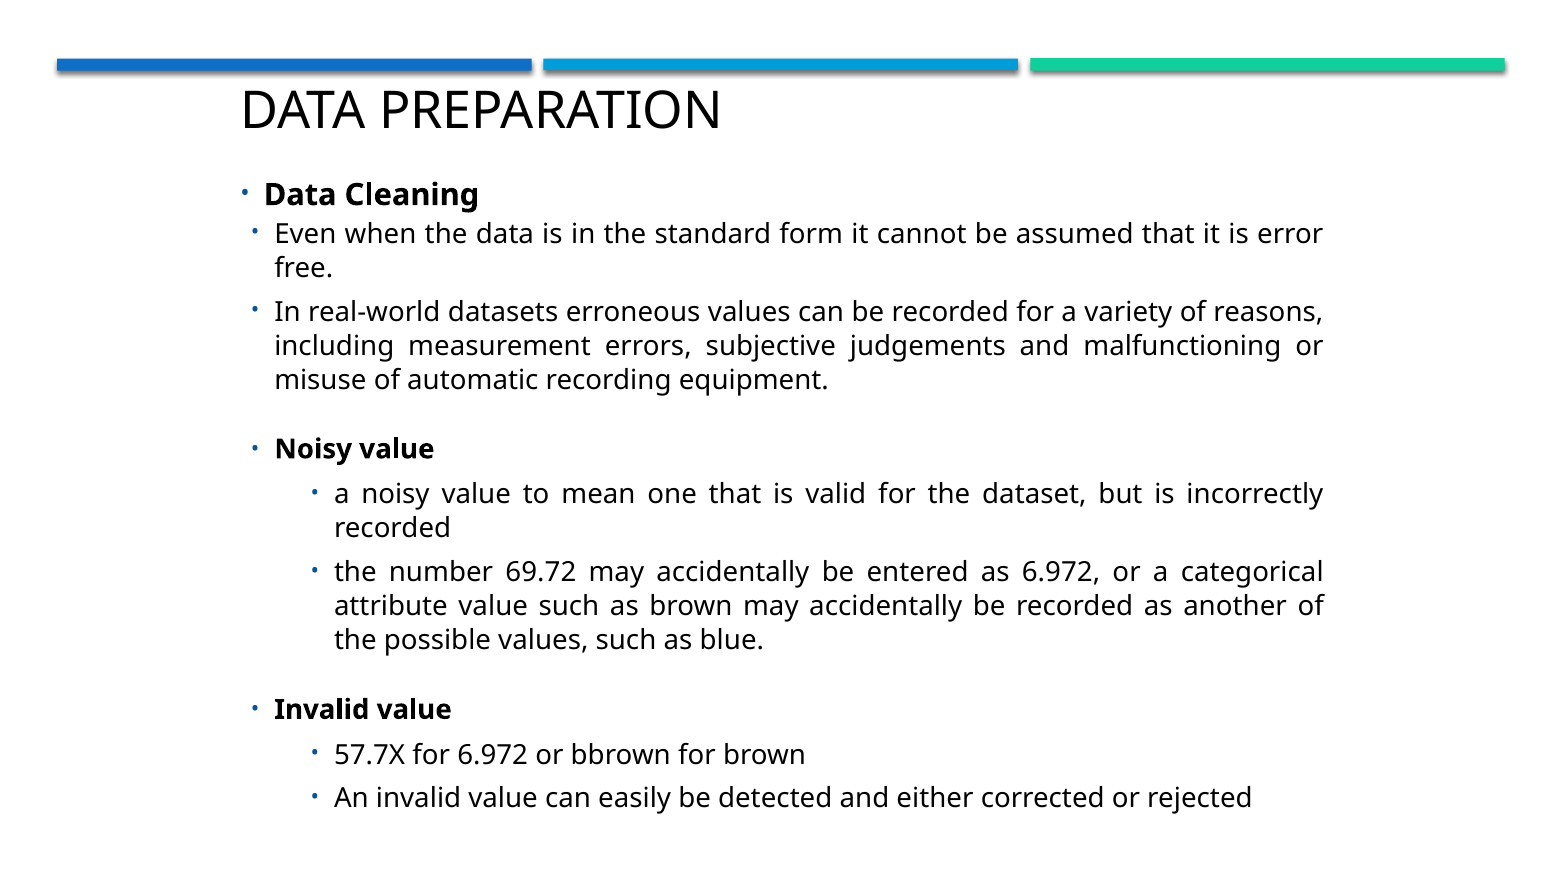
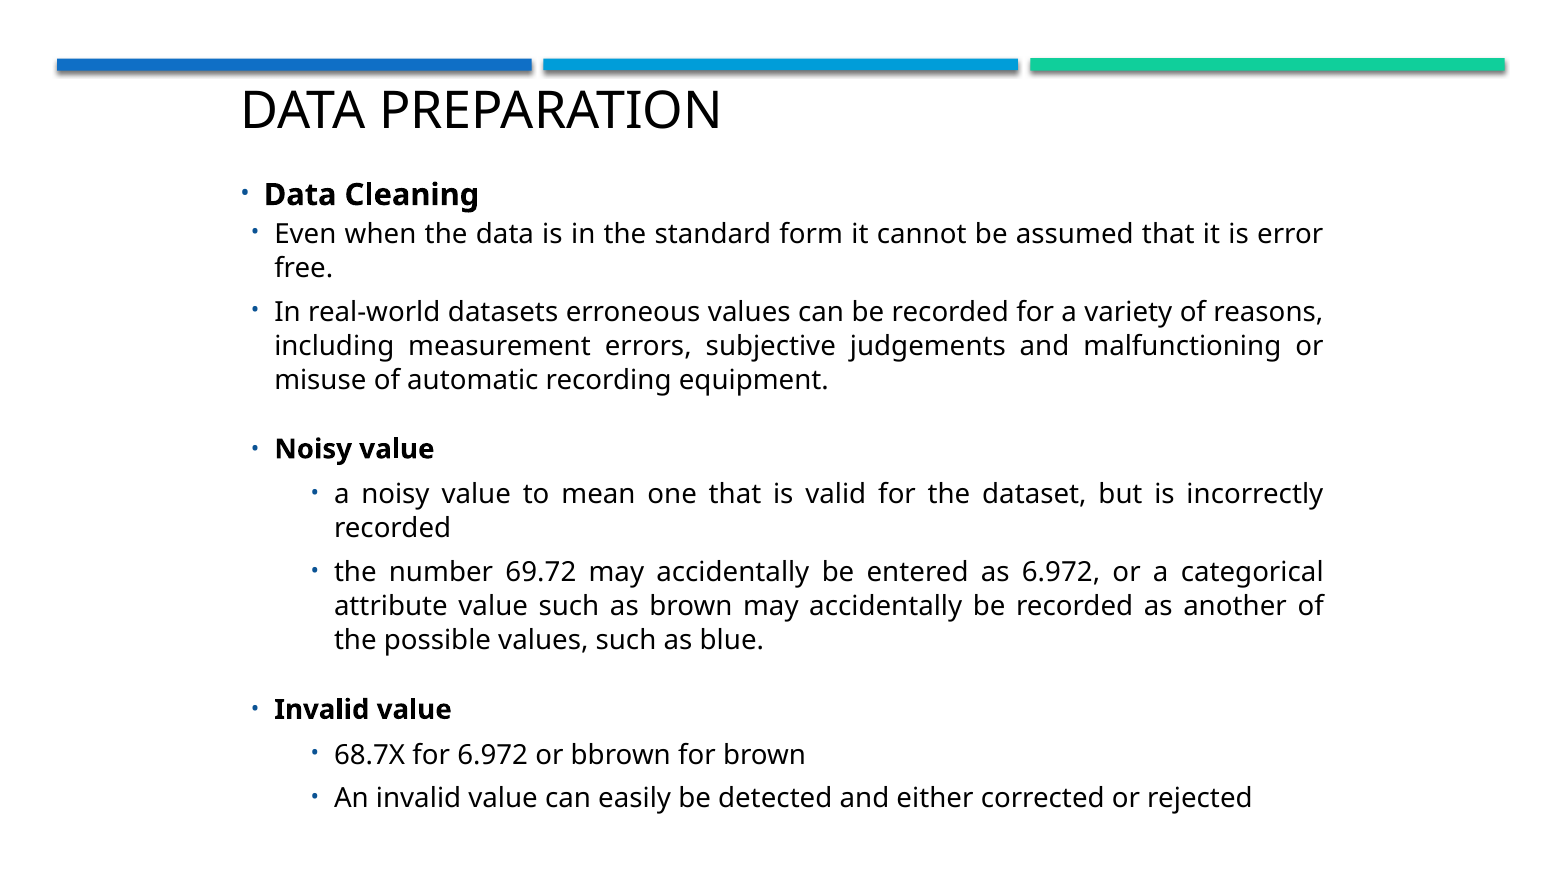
57.7X: 57.7X -> 68.7X (370, 755)
